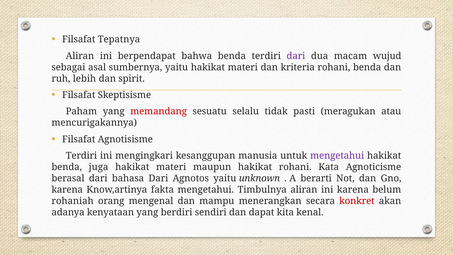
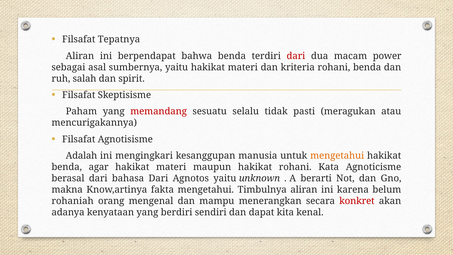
dari colour: purple -> red (296, 56)
wujud: wujud -> power (387, 56)
lebih: lebih -> salah (85, 79)
Terdiri: Terdiri -> Adalah (81, 156)
mengetahui colour: purple -> orange (337, 156)
juga: juga -> agar (99, 167)
karena: karena -> makna (67, 190)
